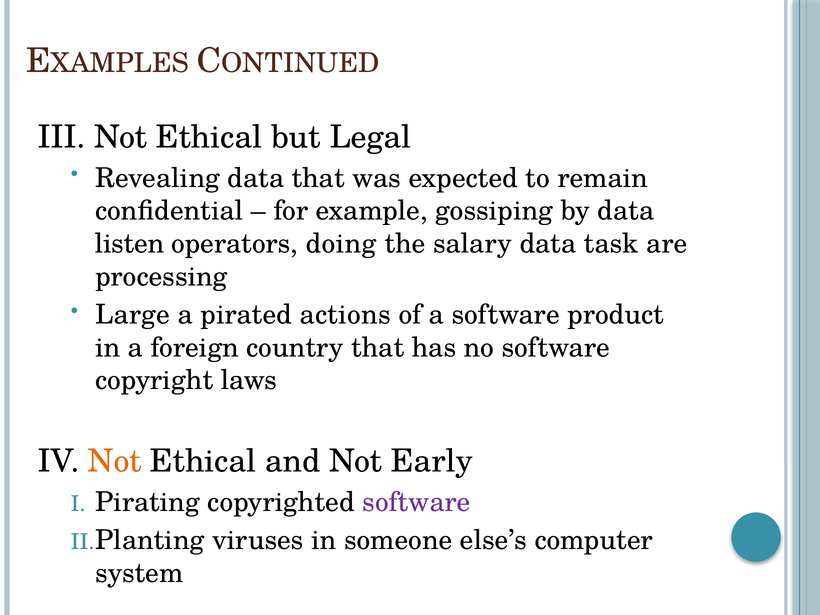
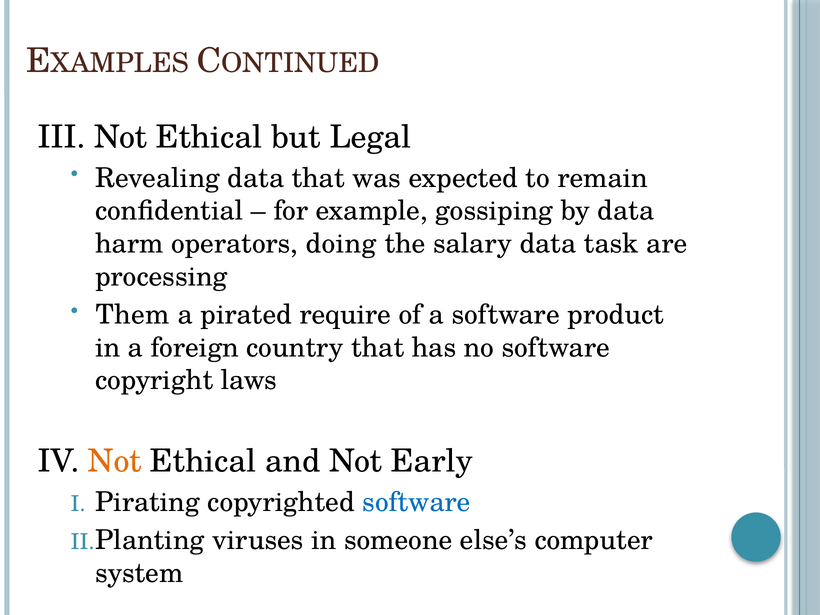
listen: listen -> harm (129, 244)
Large: Large -> Them (133, 315)
actions: actions -> require (345, 315)
software colour: purple -> blue (416, 502)
